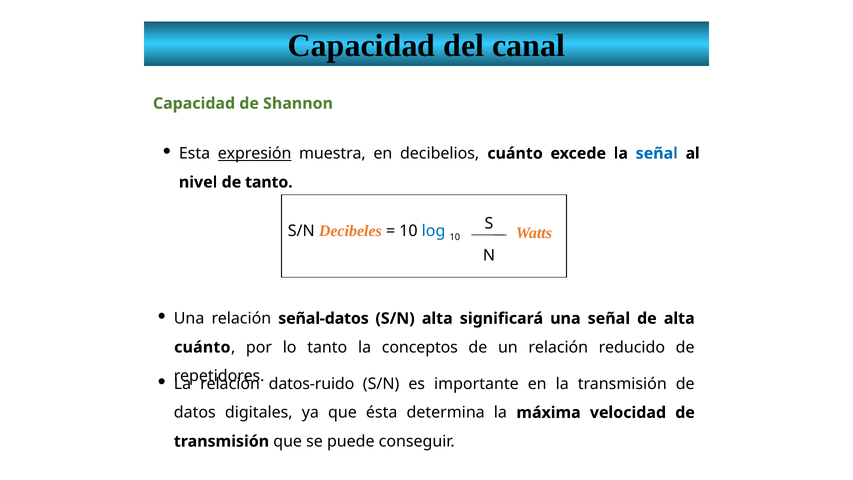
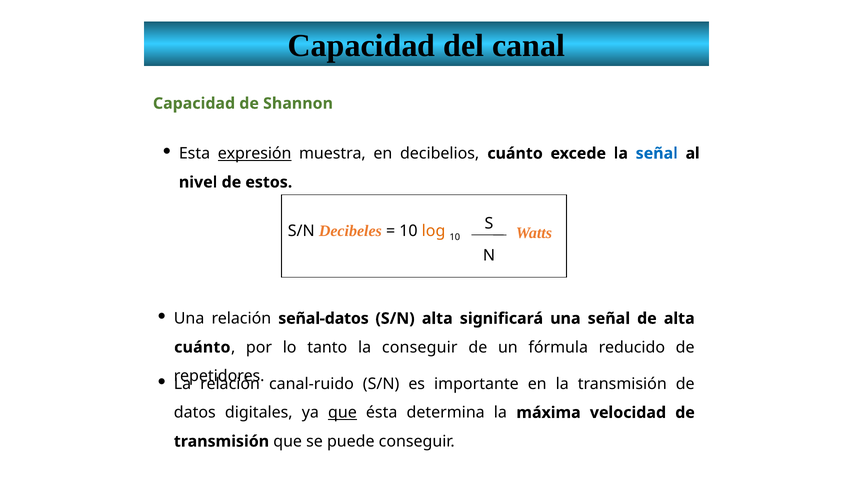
de tanto: tanto -> estos (269, 182)
log colour: blue -> orange (434, 231)
la conceptos: conceptos -> conseguir (420, 347)
un relación: relación -> fórmula (558, 347)
datos-ruido: datos-ruido -> canal-ruido (311, 384)
que underline: none -> present (342, 412)
